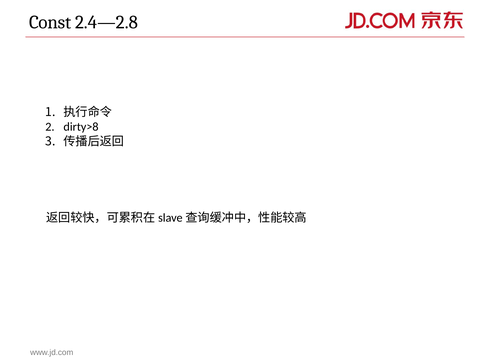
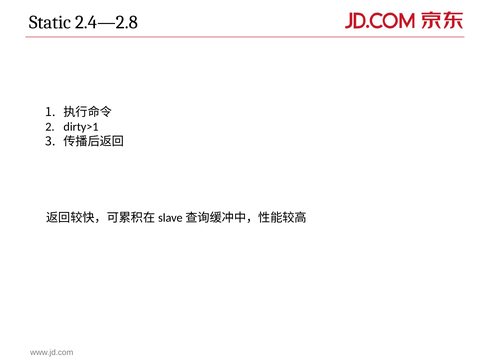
Const: Const -> Static (50, 22)
dirty>8: dirty>8 -> dirty>1 (81, 127)
